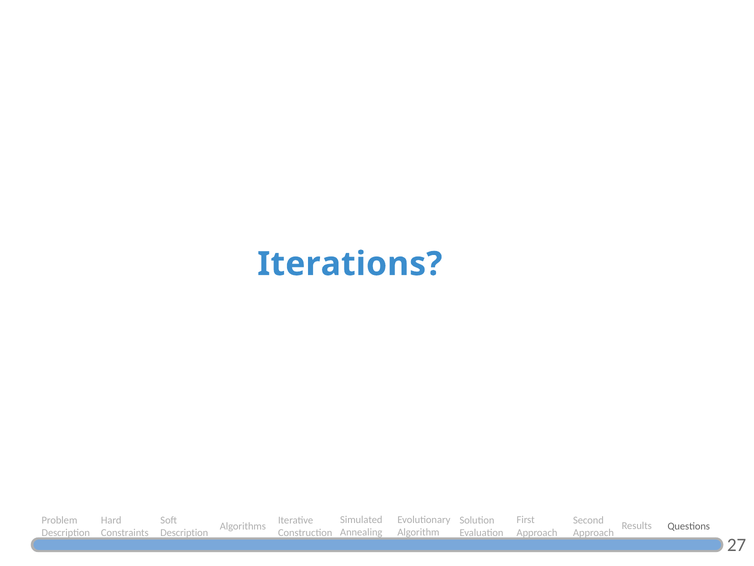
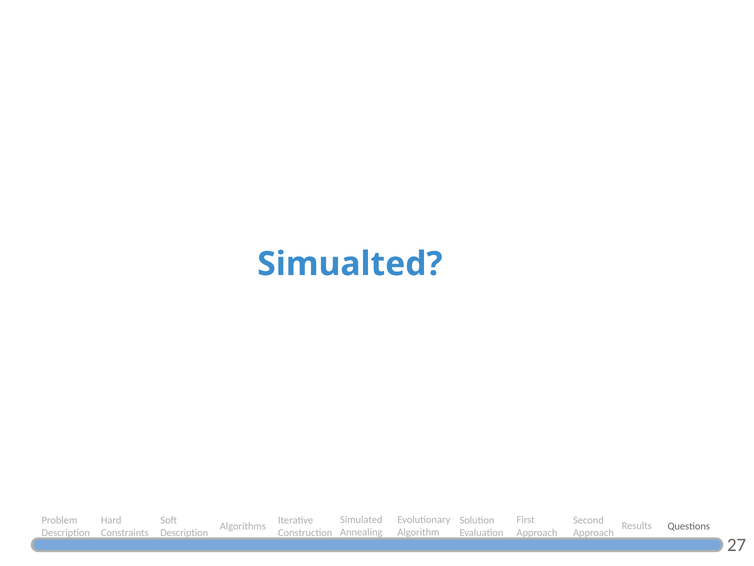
Iterations: Iterations -> Simualted (350, 264)
